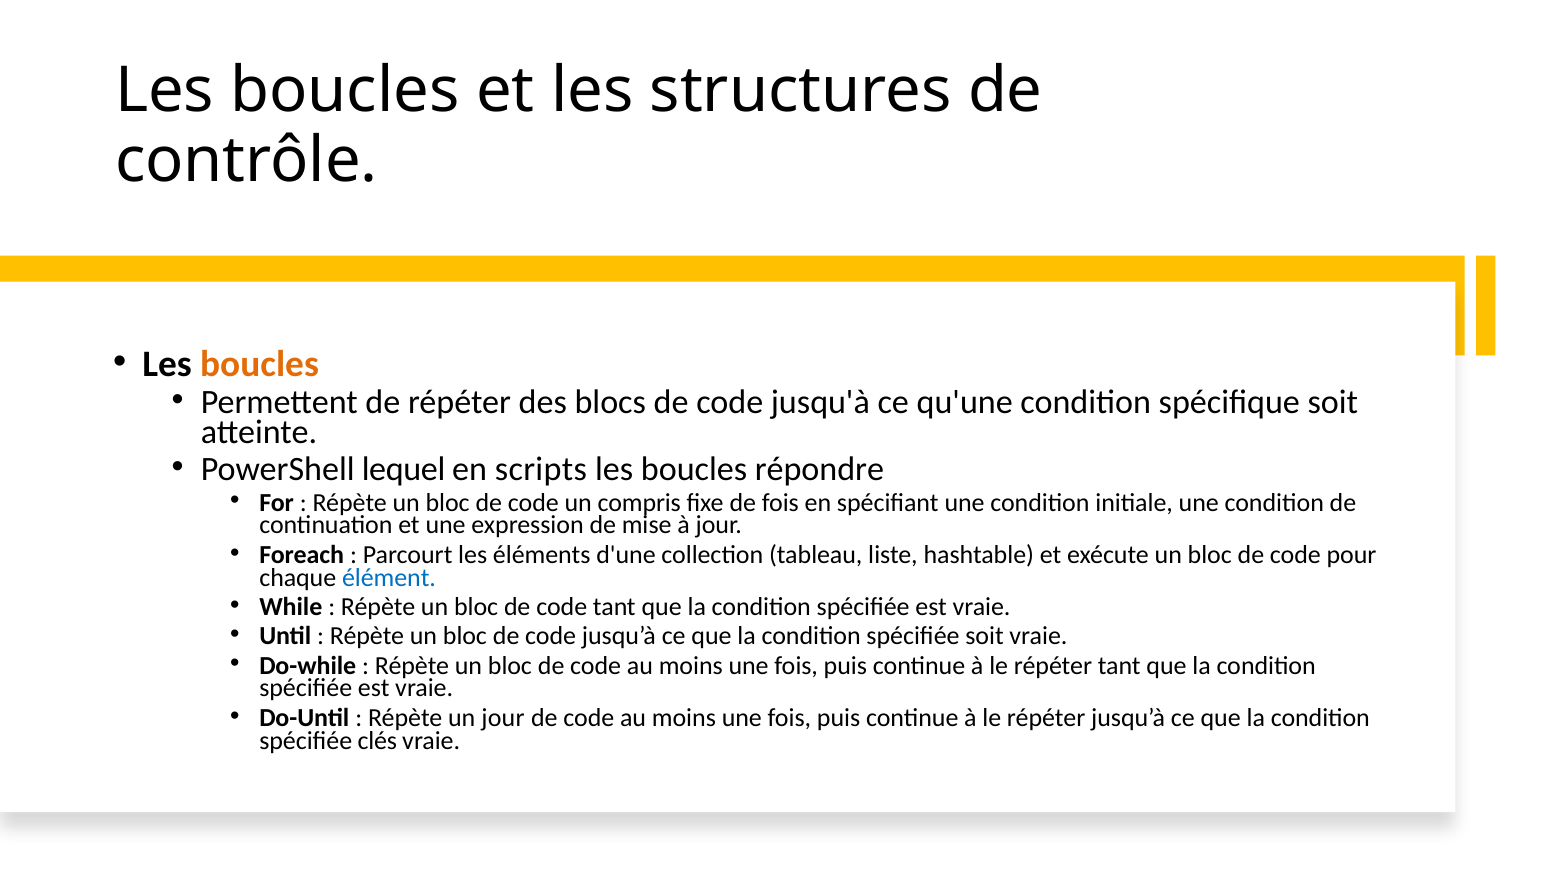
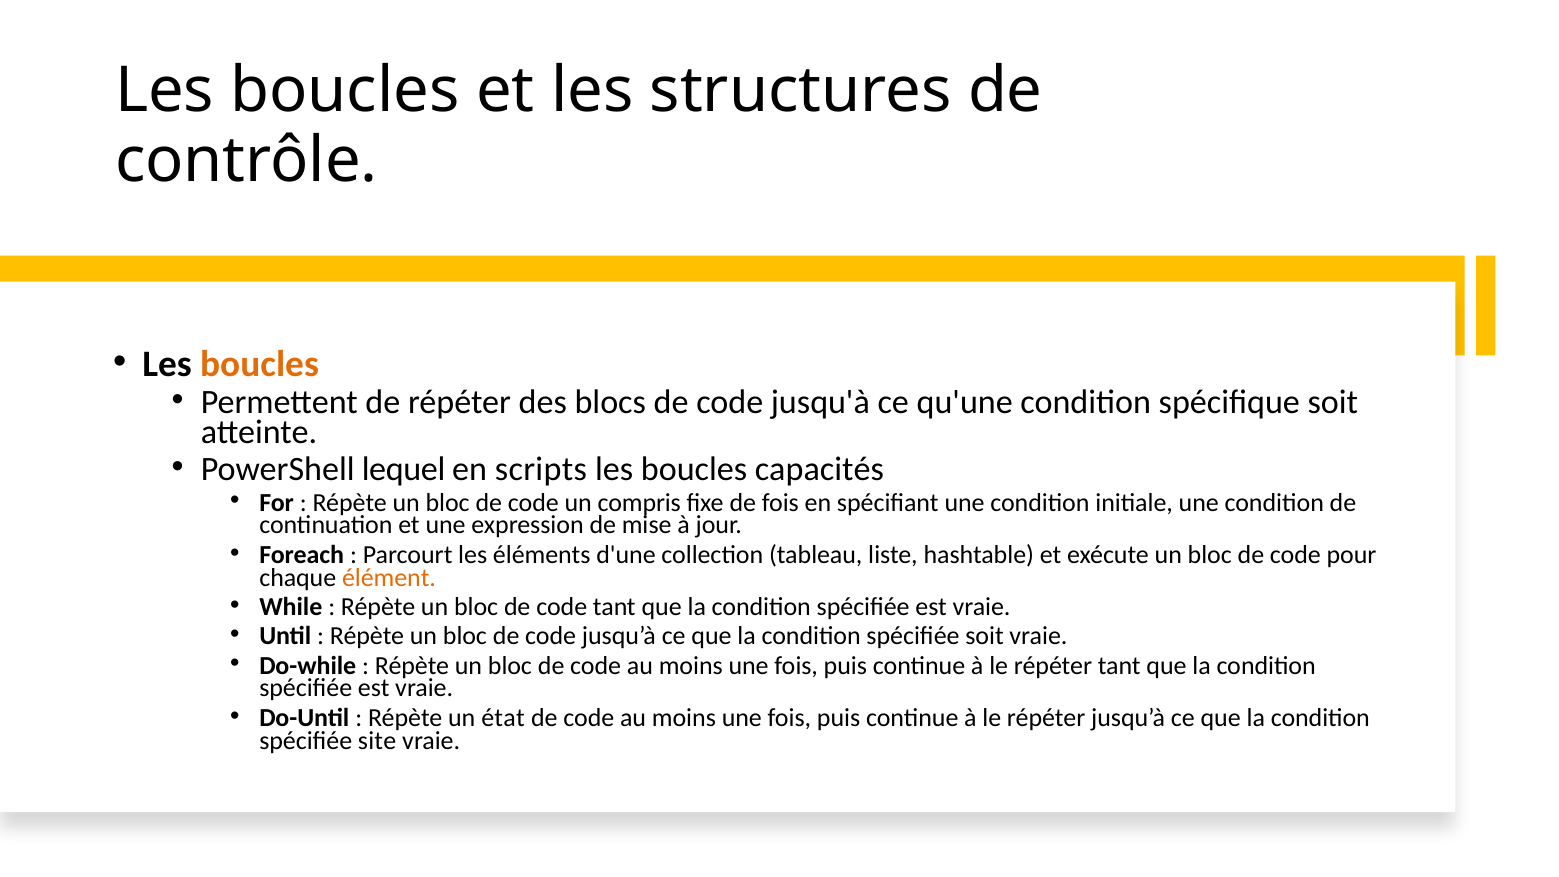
répondre: répondre -> capacités (819, 469)
élément colour: blue -> orange (389, 577)
un jour: jour -> état (503, 718)
clés: clés -> site (377, 741)
